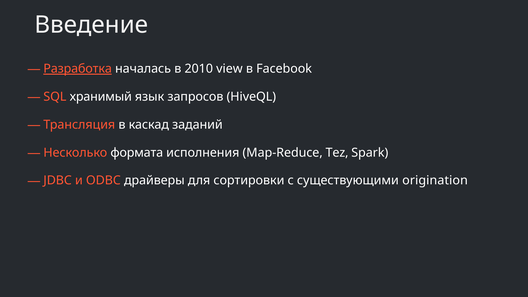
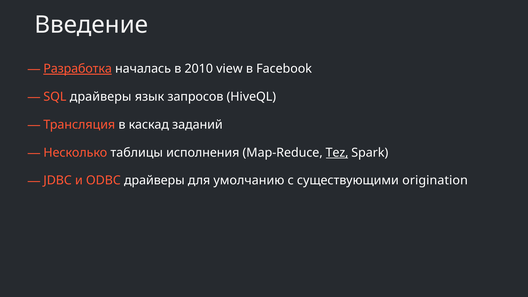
SQL хранимый: хранимый -> драйверы (101, 97)
формата: формата -> таблицы (137, 153)
Tez underline: none -> present (337, 153)
сортировки: сортировки -> умолчанию (249, 181)
